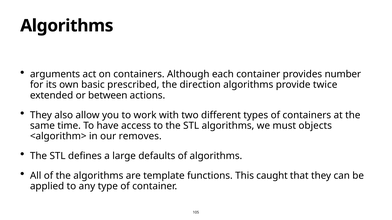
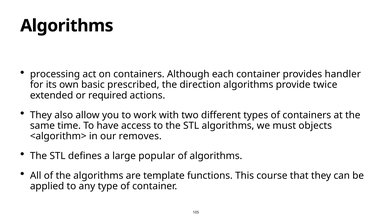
arguments: arguments -> processing (55, 74)
number: number -> handler (343, 74)
between: between -> required (108, 96)
defaults: defaults -> popular (157, 156)
caught: caught -> course (272, 176)
